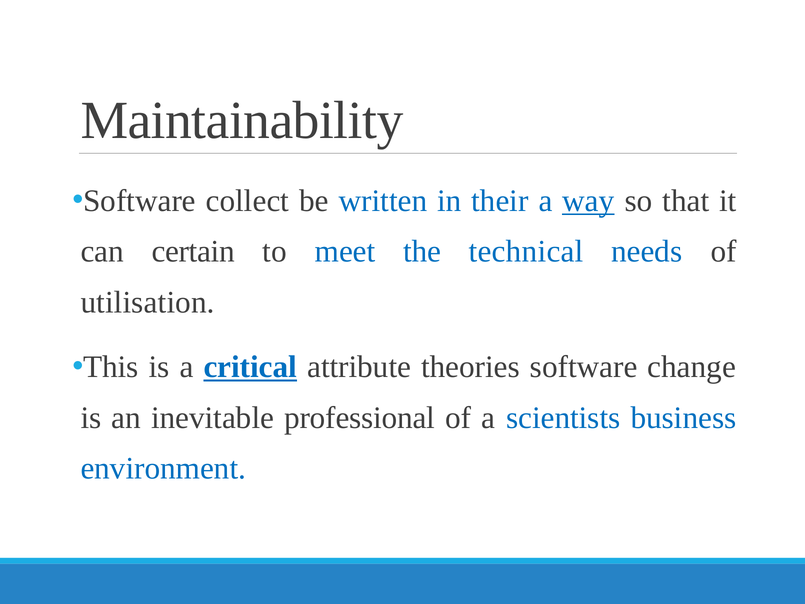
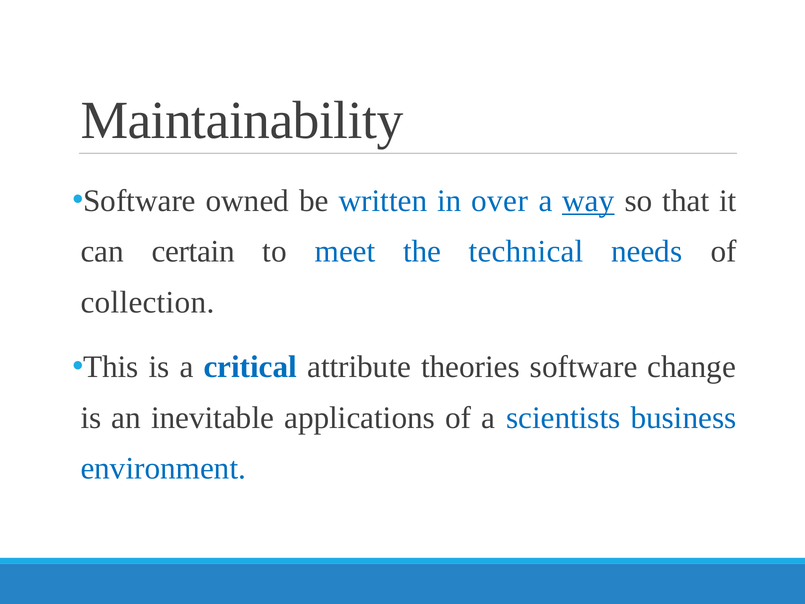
collect: collect -> owned (247, 201)
their: their -> over (500, 201)
utilisation: utilisation -> collection (148, 302)
critical underline: present -> none (250, 367)
professional: professional -> applications (360, 418)
